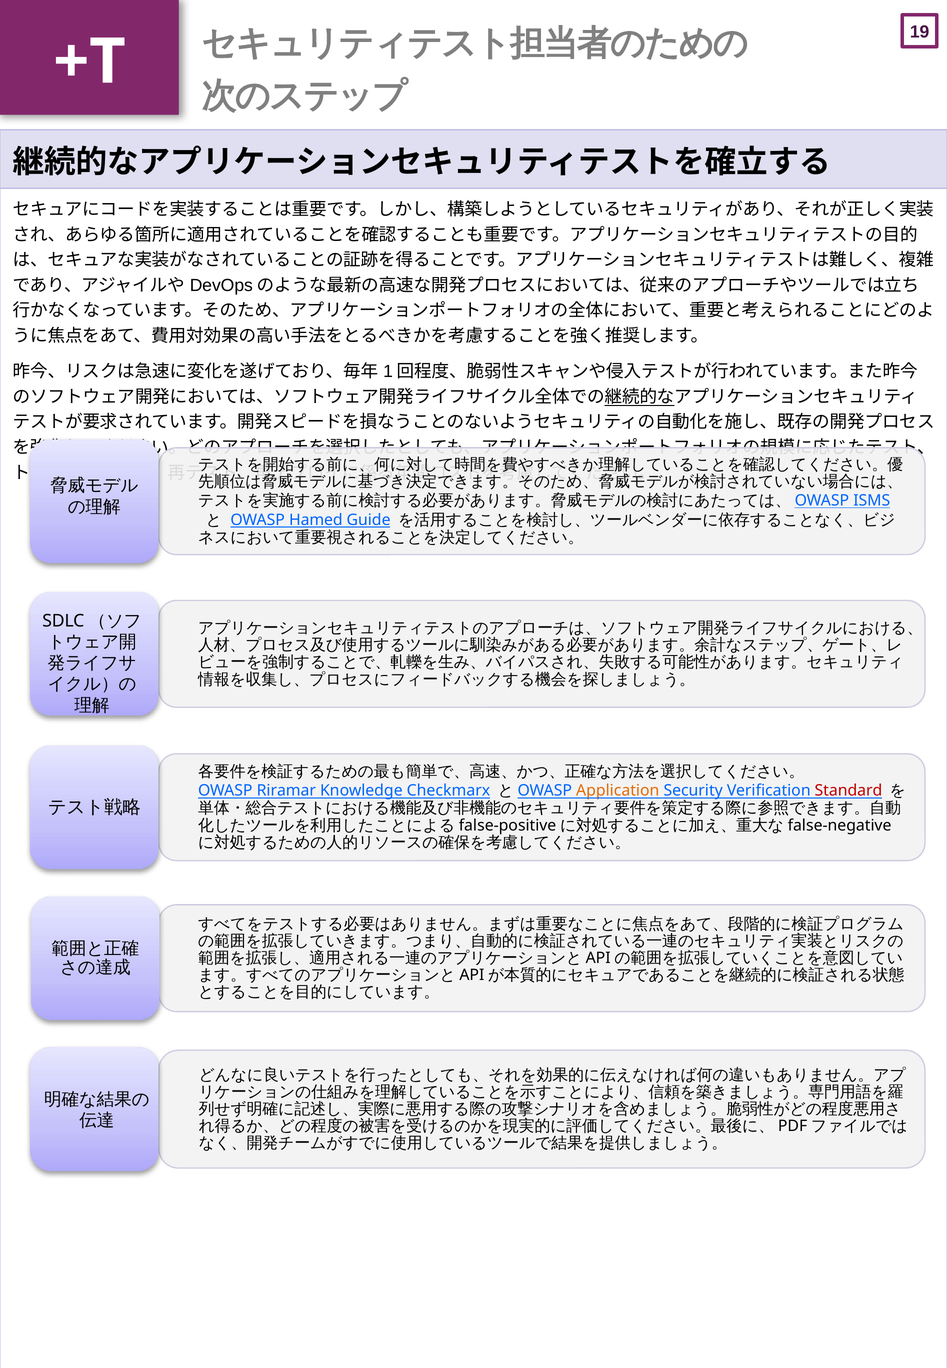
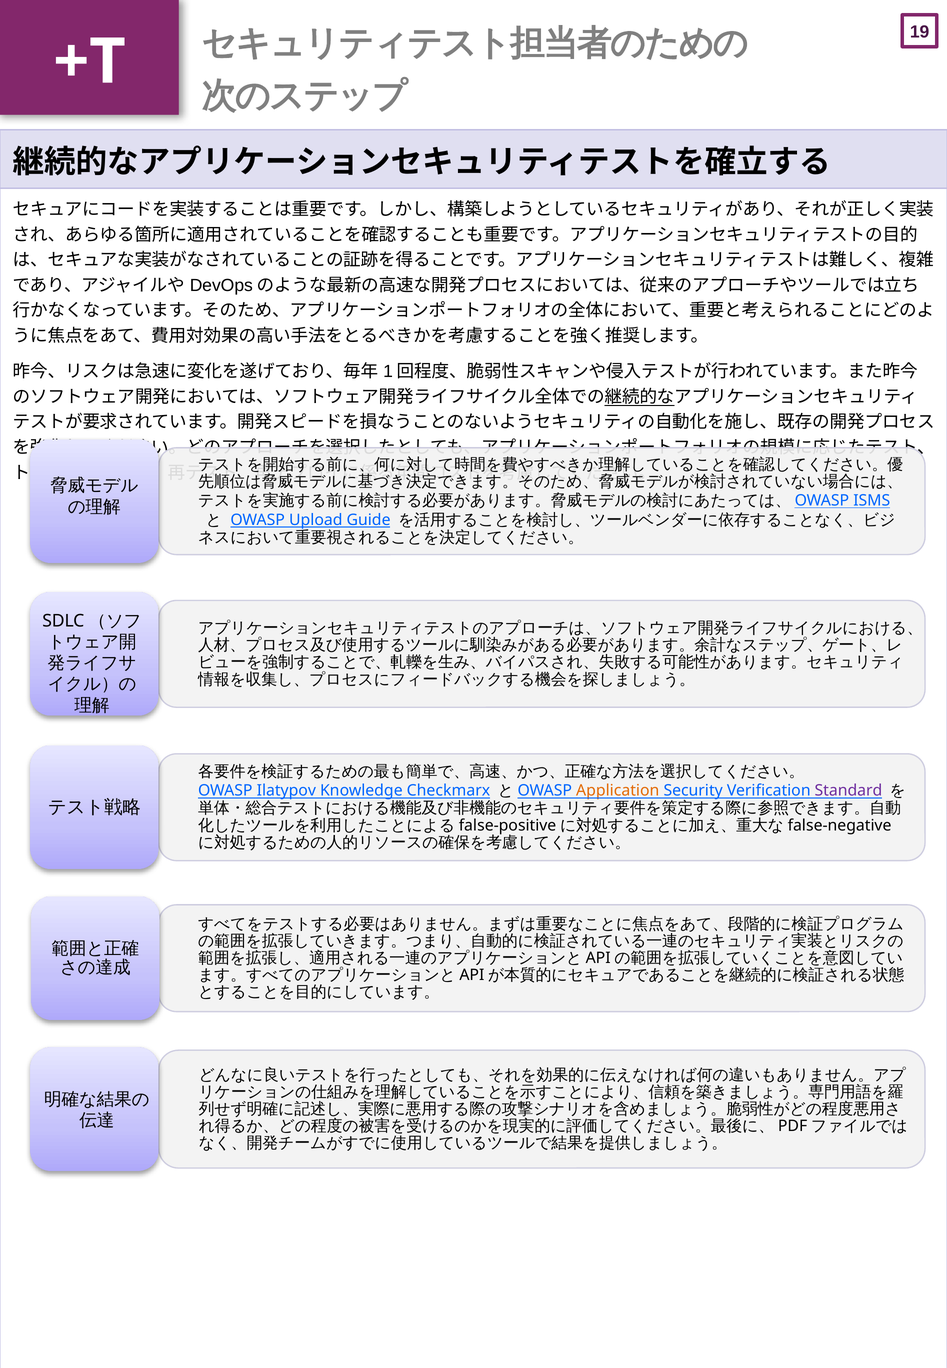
Hamed: Hamed -> Upload (316, 520)
Riramar: Riramar -> Ilatypov (286, 791)
Standard colour: red -> purple (848, 791)
